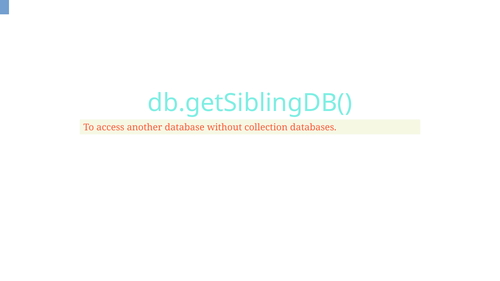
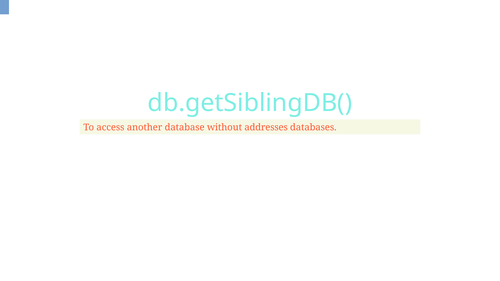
collection: collection -> addresses (266, 128)
